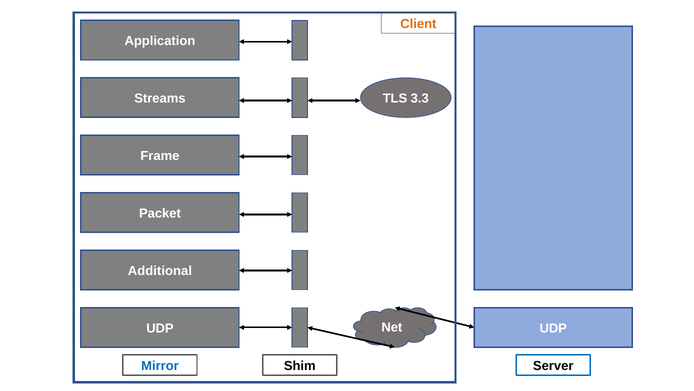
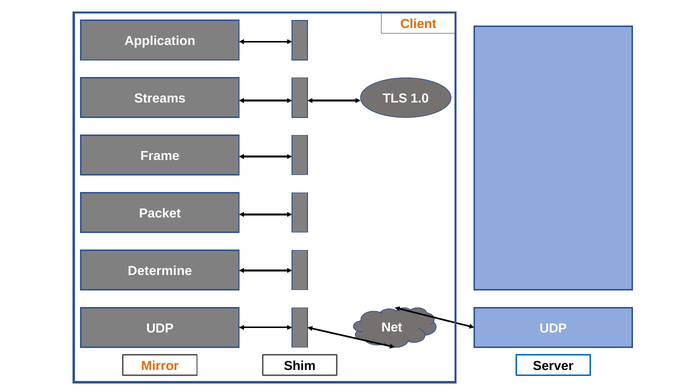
3.3: 3.3 -> 1.0 (420, 98)
Additional: Additional -> Determine (160, 270)
Mirror colour: blue -> orange (160, 365)
